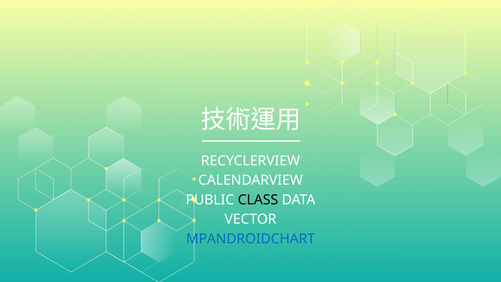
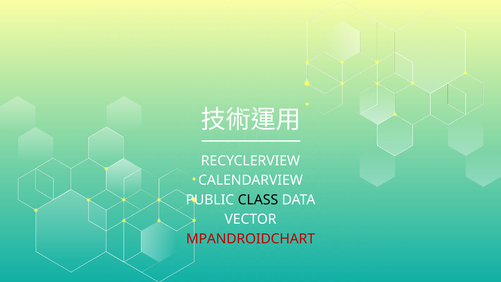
MPANDROIDCHART colour: blue -> red (250, 239)
